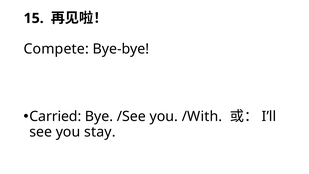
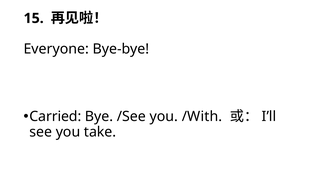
Compete: Compete -> Everyone (56, 49)
stay: stay -> take (100, 132)
